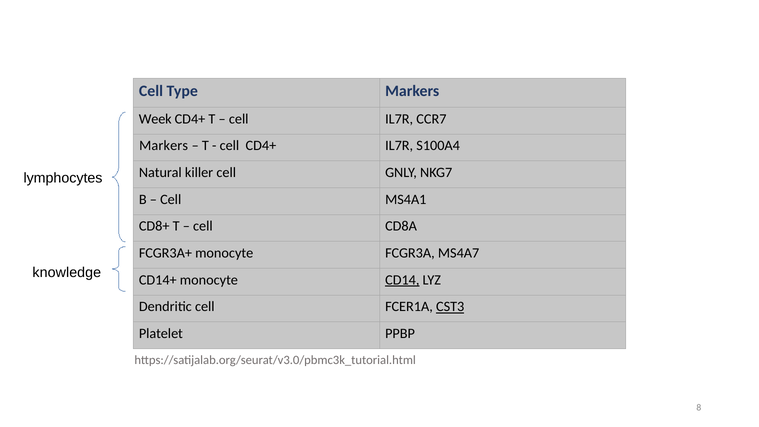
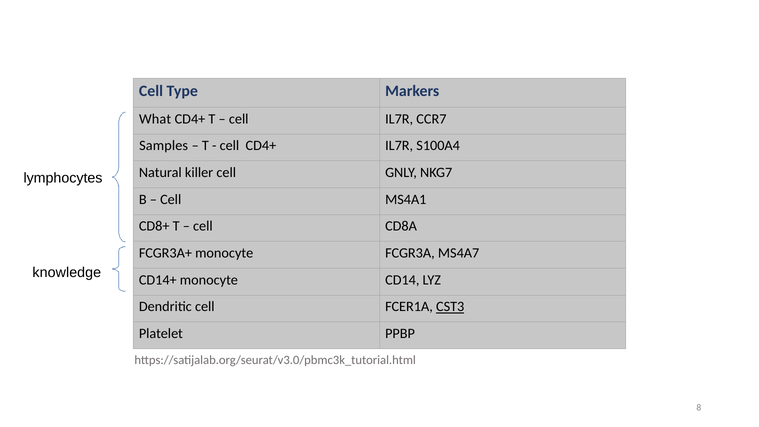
Week: Week -> What (155, 119)
Markers: Markers -> Samples (164, 146)
CD14 underline: present -> none (402, 280)
